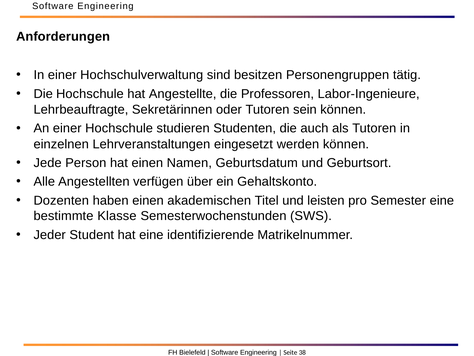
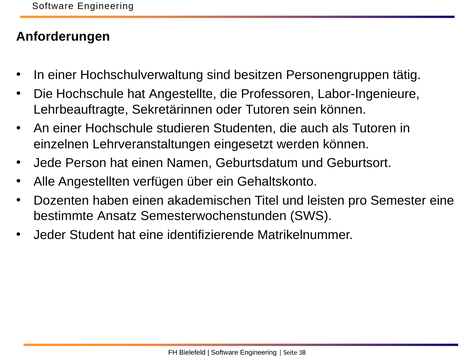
Klasse: Klasse -> Ansatz (117, 216)
